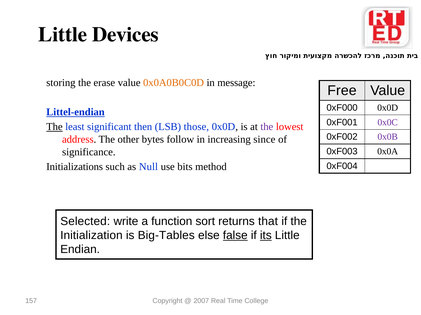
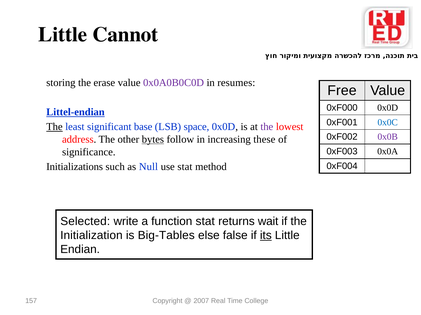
Devices: Devices -> Cannot (125, 35)
0x0A0B0C0D colour: orange -> purple (174, 83)
message: message -> resumes (236, 83)
0x0C colour: purple -> blue (388, 123)
then: then -> base (143, 127)
those: those -> space (196, 127)
bytes underline: none -> present (153, 140)
since: since -> these (264, 140)
use bits: bits -> stat (185, 167)
function sort: sort -> stat (205, 222)
that: that -> wait (268, 222)
false underline: present -> none (235, 236)
